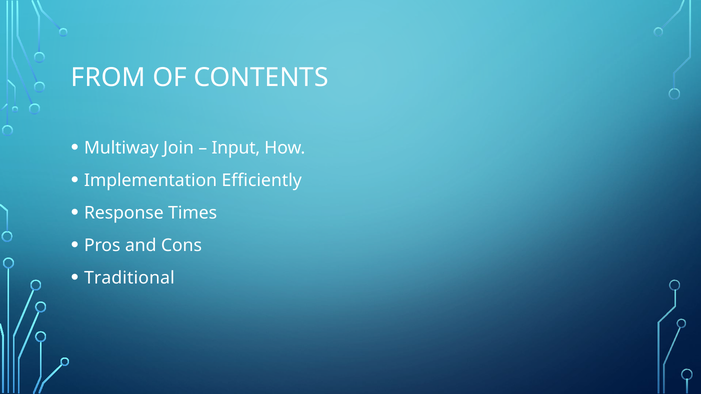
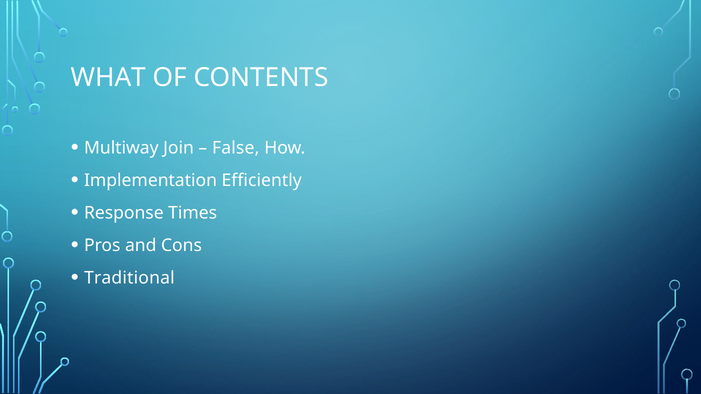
FROM: FROM -> WHAT (108, 78)
Input: Input -> False (236, 148)
